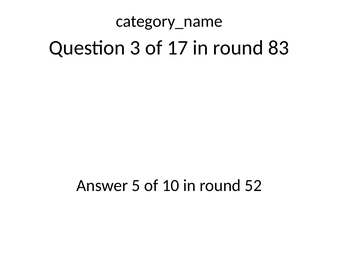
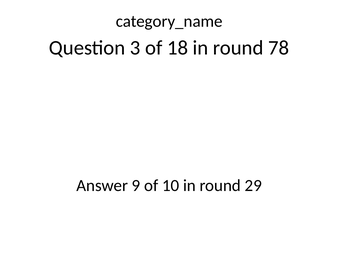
17: 17 -> 18 (178, 48)
83: 83 -> 78 (279, 48)
5: 5 -> 9 (136, 186)
52: 52 -> 29 (253, 186)
